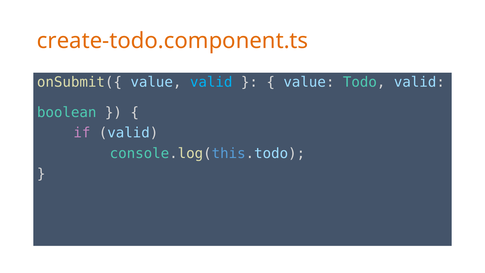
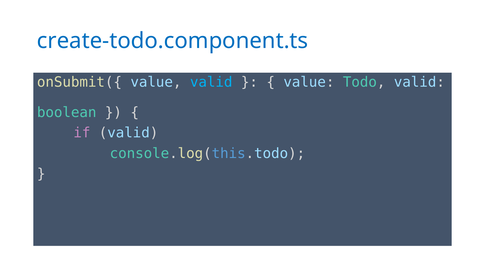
create-todo.component.ts colour: orange -> blue (173, 41)
